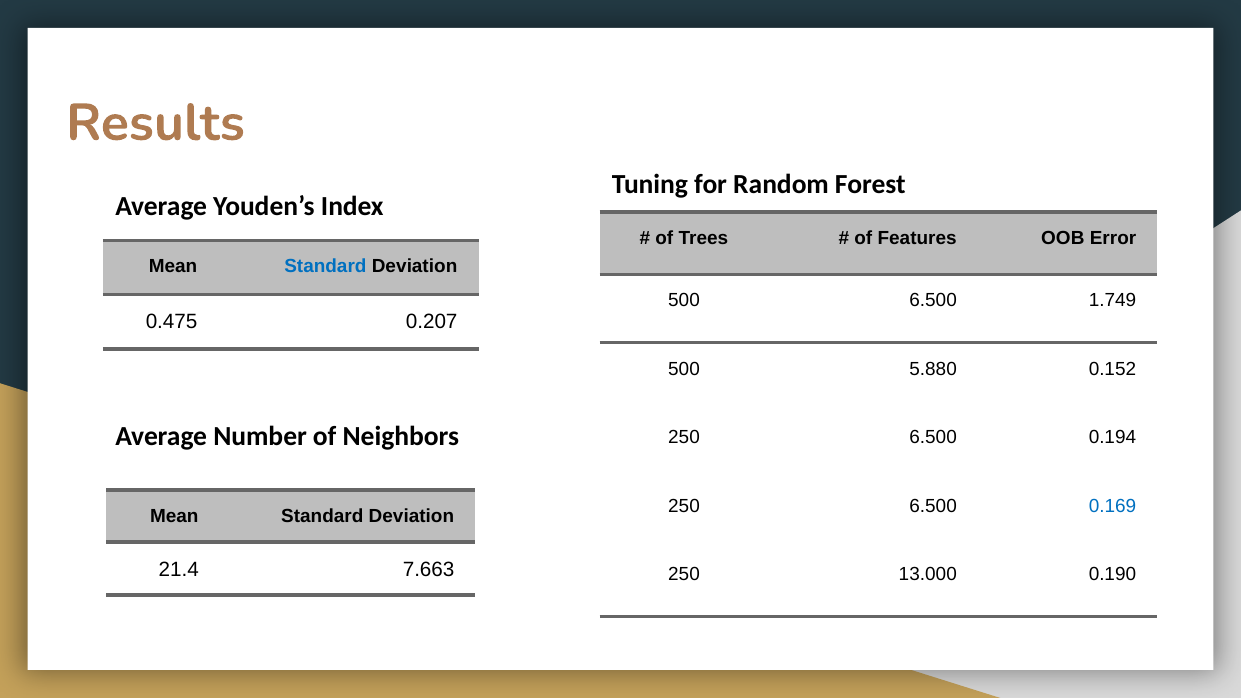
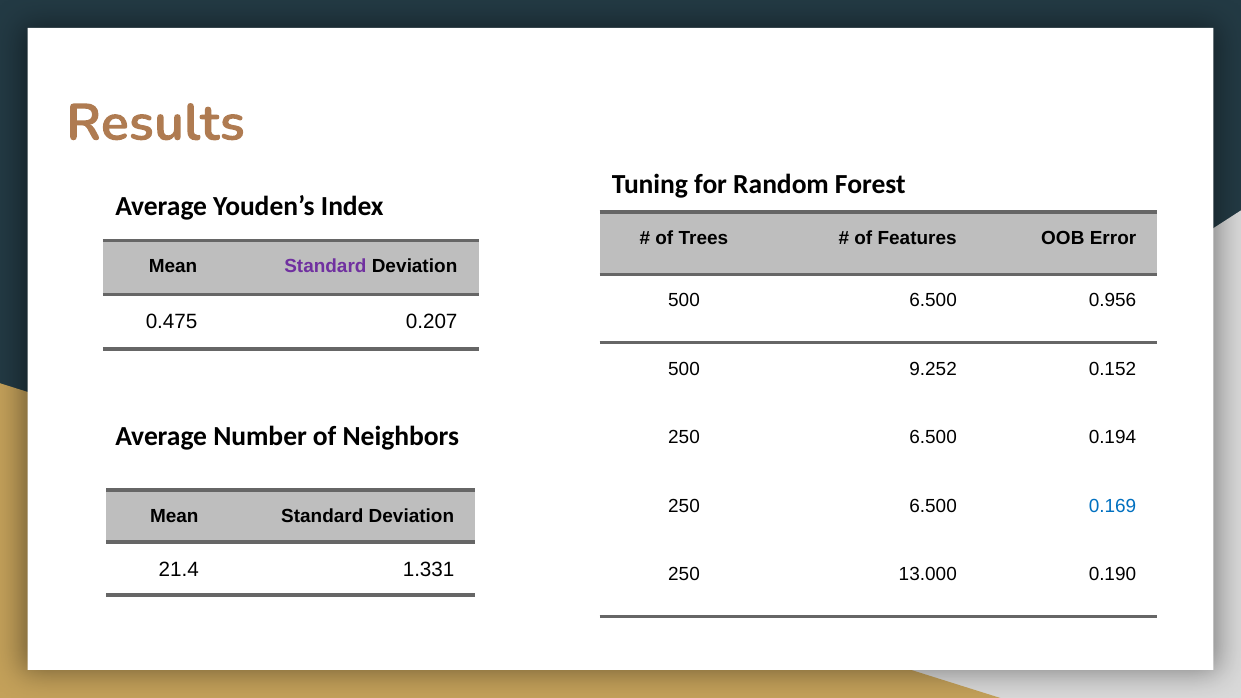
Standard colour: blue -> purple (325, 267)
1.749: 1.749 -> 0.956 (1113, 301)
5.880: 5.880 -> 9.252 (933, 369)
7.663: 7.663 -> 1.331 (429, 570)
